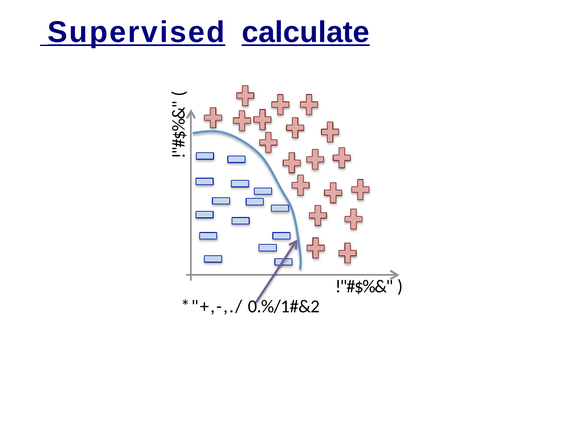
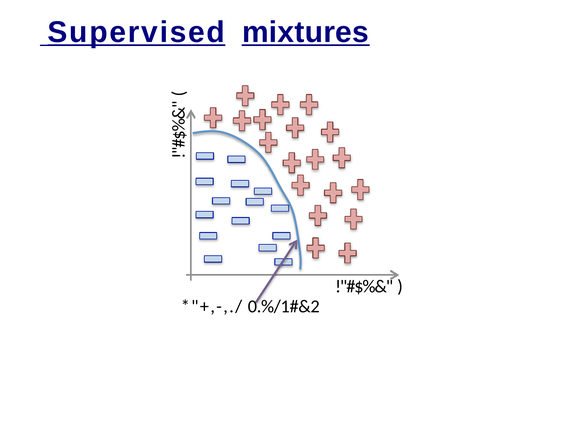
calculate: calculate -> mixtures (305, 32)
